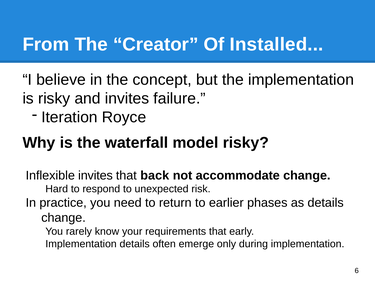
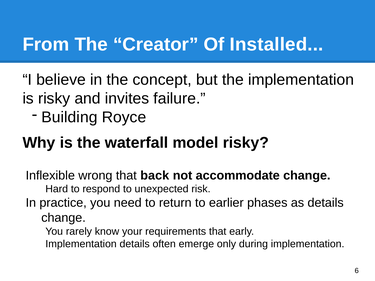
Iteration: Iteration -> Building (69, 117)
Inflexible invites: invites -> wrong (95, 176)
